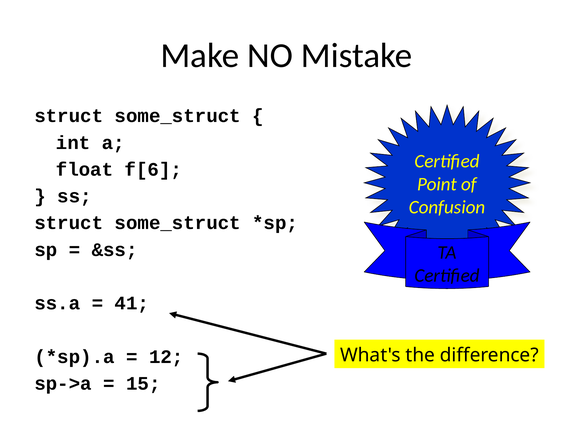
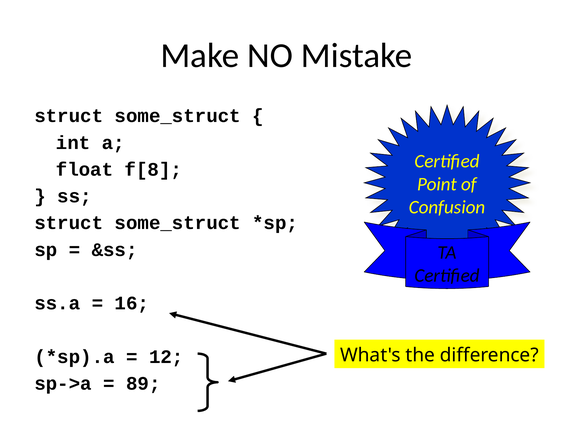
f[6: f[6 -> f[8 (153, 169)
41: 41 -> 16 (132, 303)
15: 15 -> 89 (143, 383)
